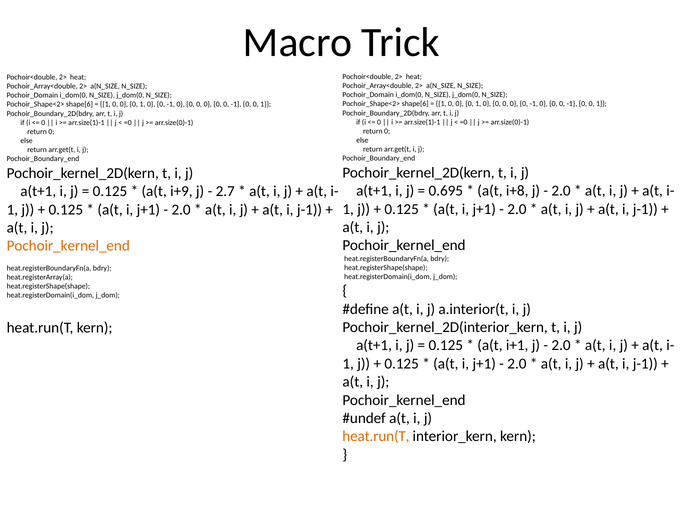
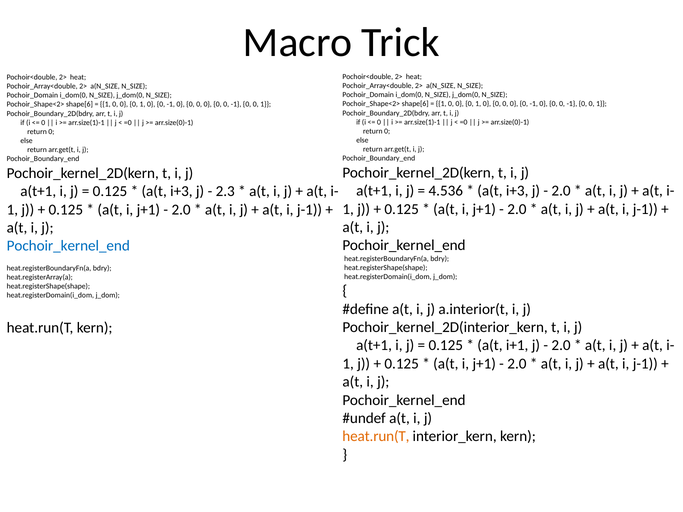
0.695: 0.695 -> 4.536 (446, 191)
i+8: i+8 -> i+3 (517, 191)
i+9: i+9 -> i+3 (181, 191)
2.7: 2.7 -> 2.3 (225, 191)
Pochoir_kernel_end colour: orange -> blue (68, 246)
